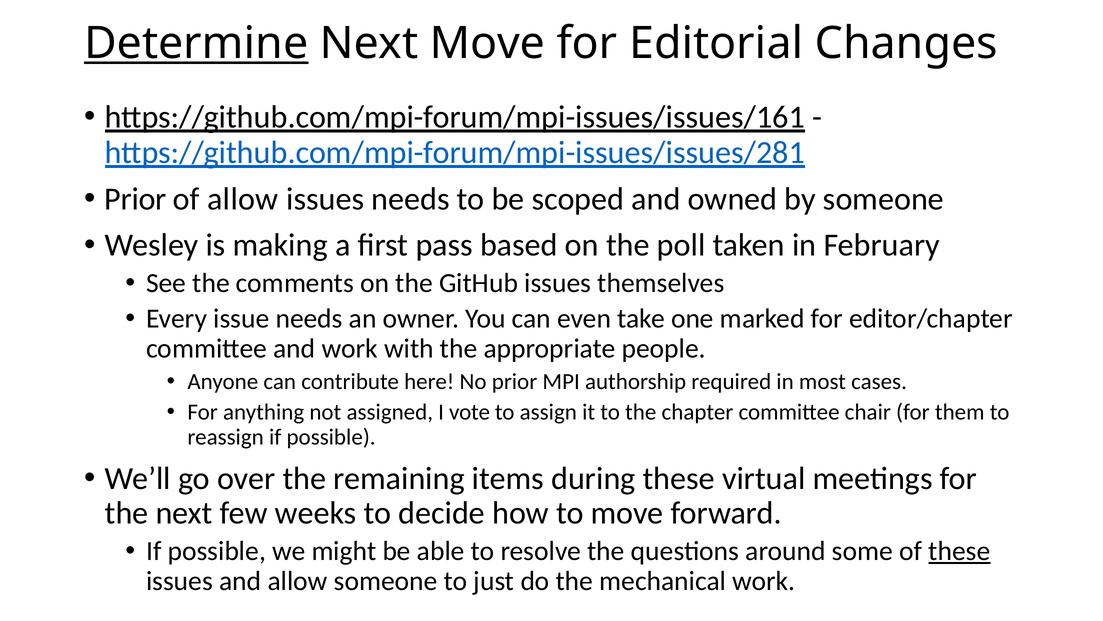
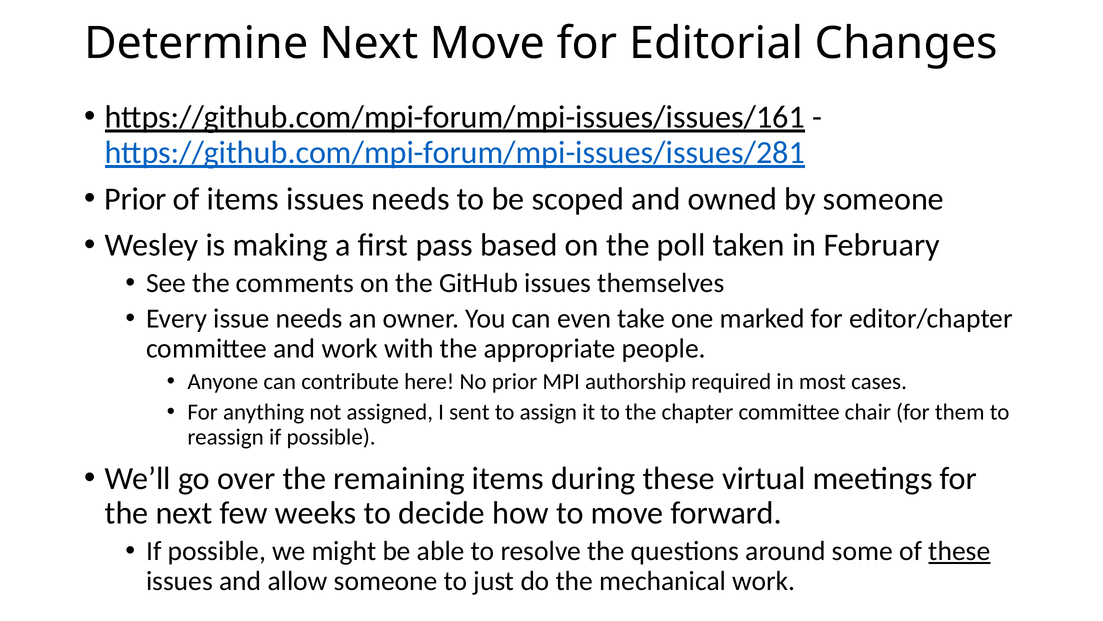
Determine underline: present -> none (196, 43)
of allow: allow -> items (243, 199)
vote: vote -> sent (469, 412)
